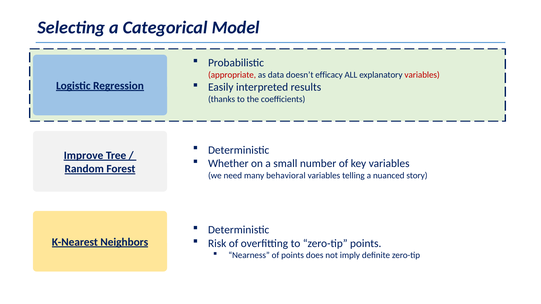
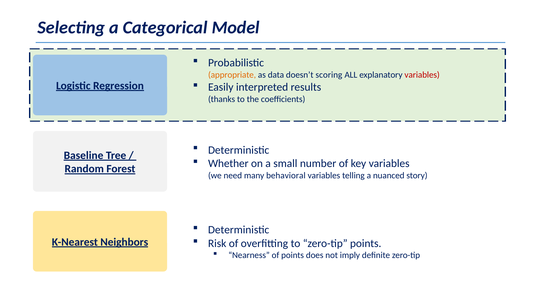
appropriate colour: red -> orange (232, 75)
efficacy: efficacy -> scoring (329, 75)
Improve: Improve -> Baseline (84, 156)
